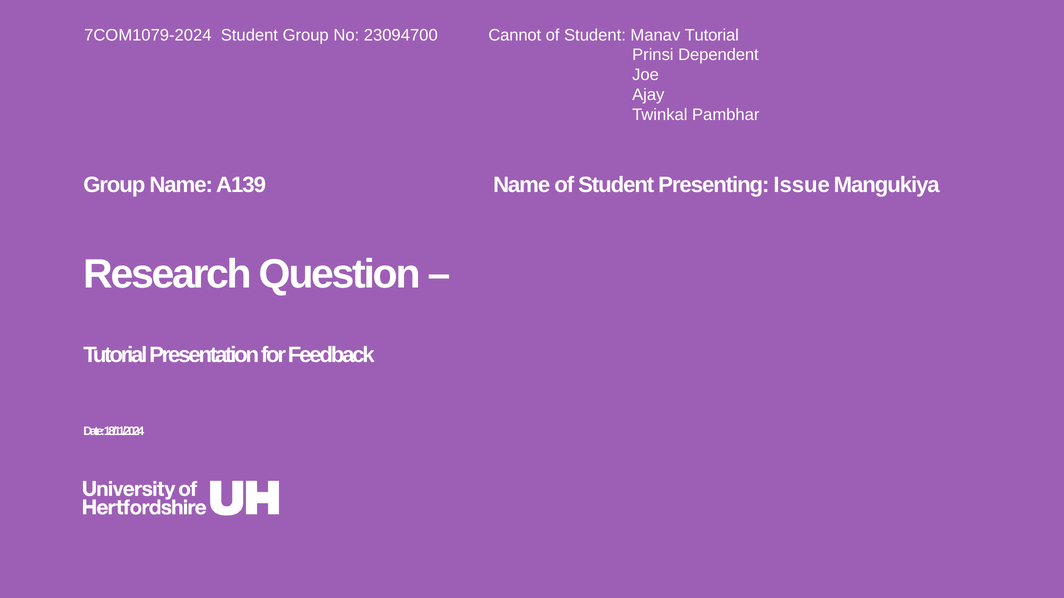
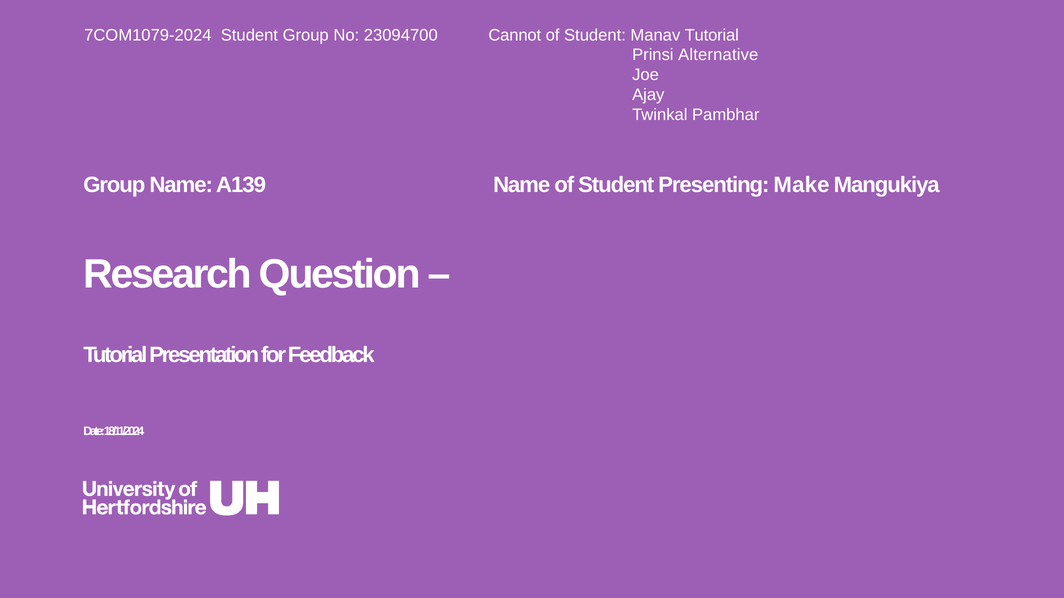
Dependent: Dependent -> Alternative (718, 55)
Issue: Issue -> Make (802, 185)
